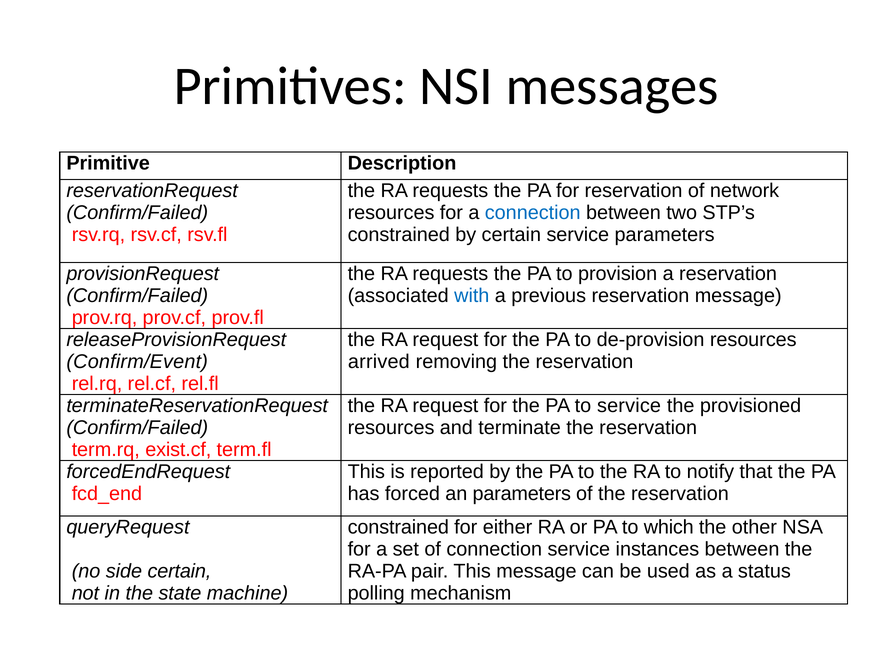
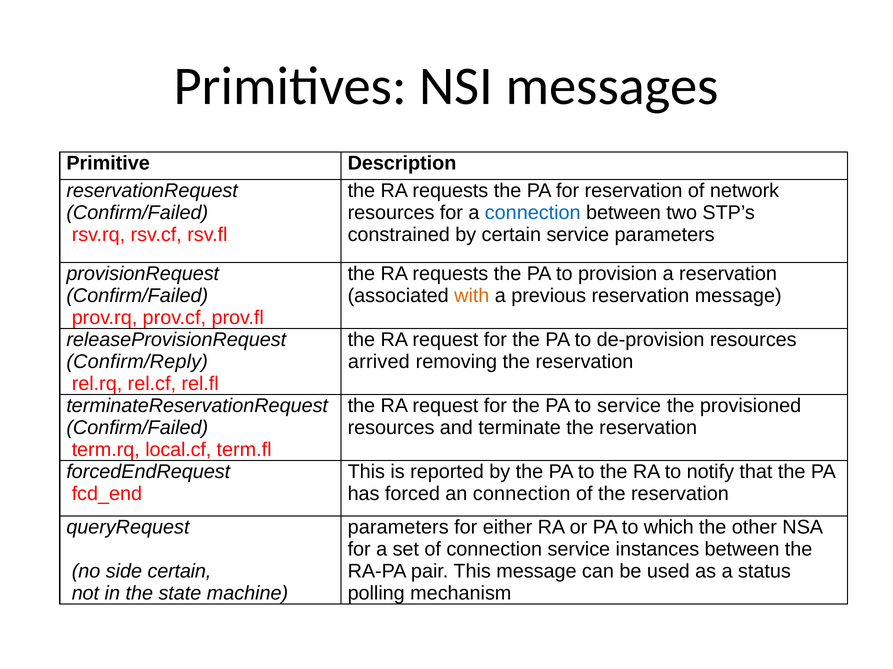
with colour: blue -> orange (472, 296)
Confirm/Event: Confirm/Event -> Confirm/Reply (137, 362)
exist.cf: exist.cf -> local.cf (178, 450)
an parameters: parameters -> connection (522, 494)
constrained: constrained -> parameters (398, 528)
